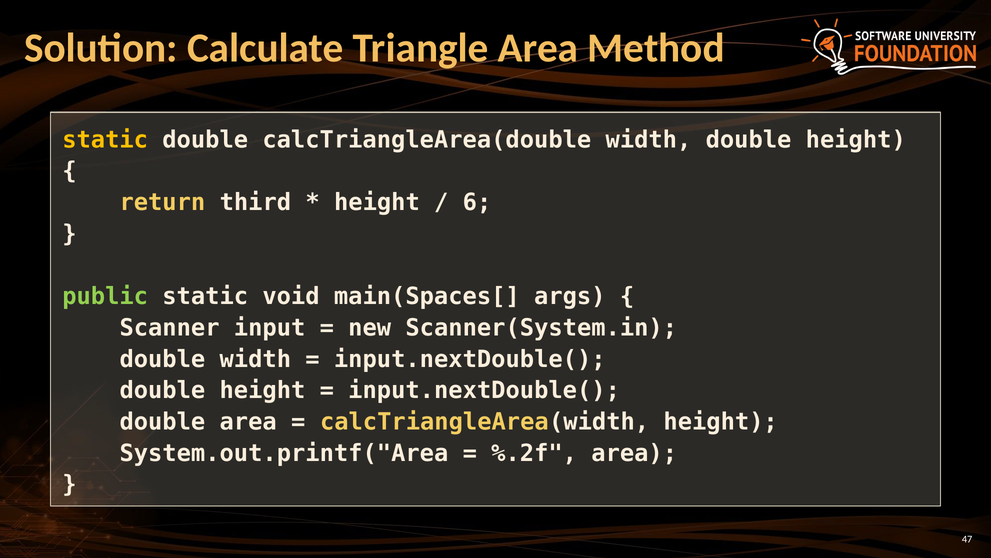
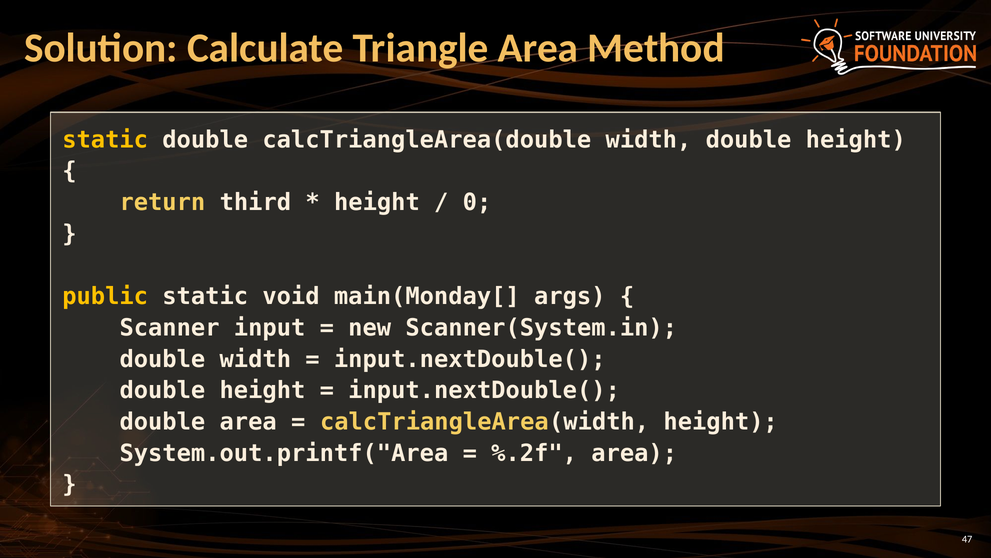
6: 6 -> 0 (477, 202)
public colour: light green -> yellow (105, 296)
main(Spaces[: main(Spaces[ -> main(Monday[ (427, 296)
